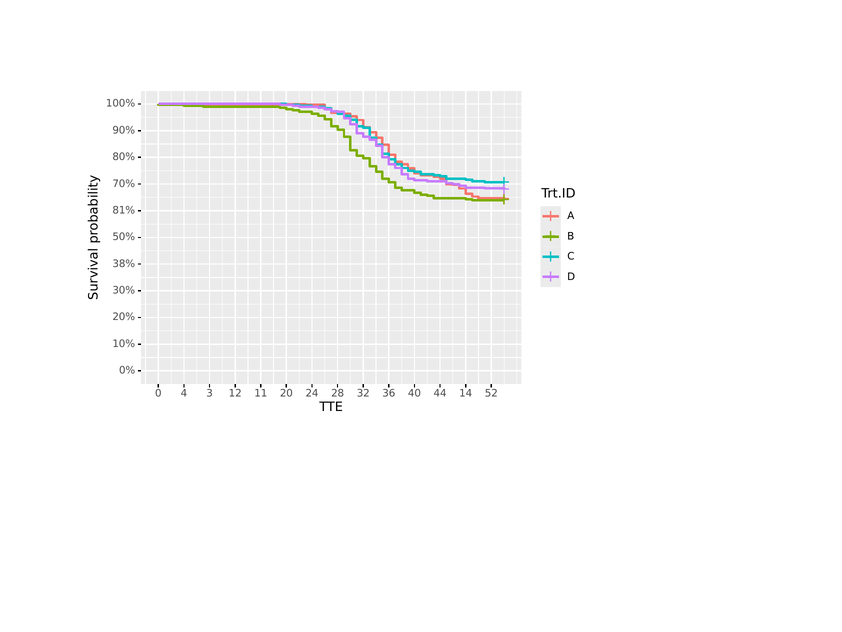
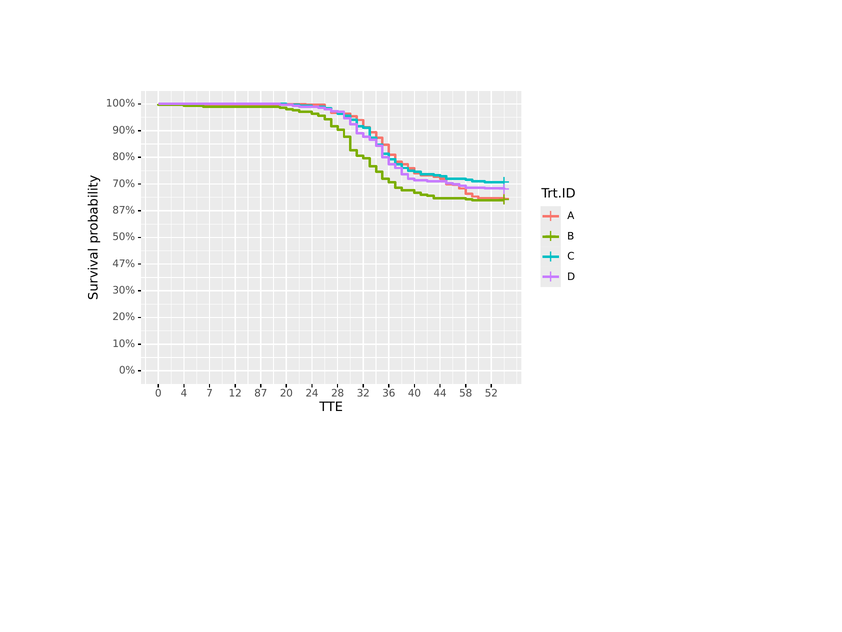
81%: 81% -> 87% (124, 210)
38%: 38% -> 47% (124, 263)
3: 3 -> 7 (210, 393)
11: 11 -> 87 (261, 393)
14: 14 -> 58 (466, 393)
